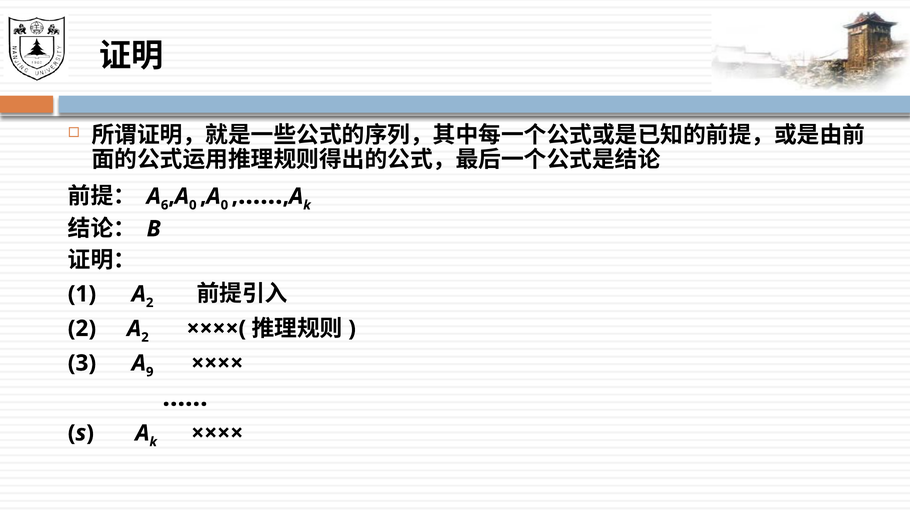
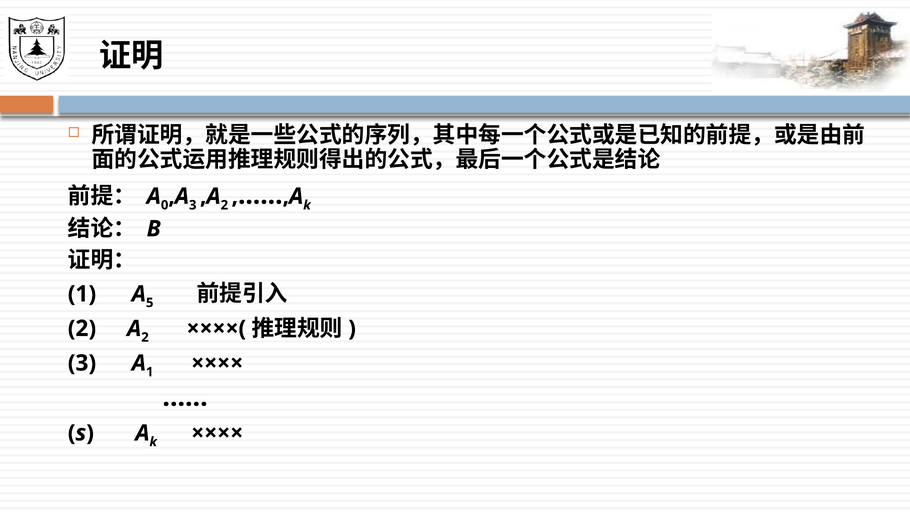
6: 6 -> 0 (165, 205)
0: 0 -> 3 (193, 205)
0: 0 -> 2 (224, 205)
2: 2 -> 5 (150, 303)
9: 9 -> 1 (150, 372)
